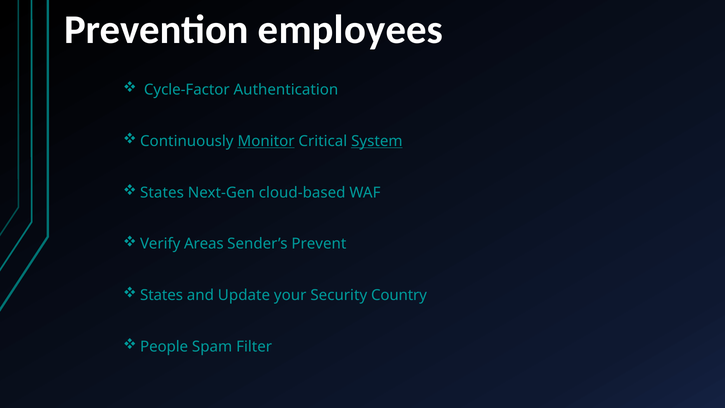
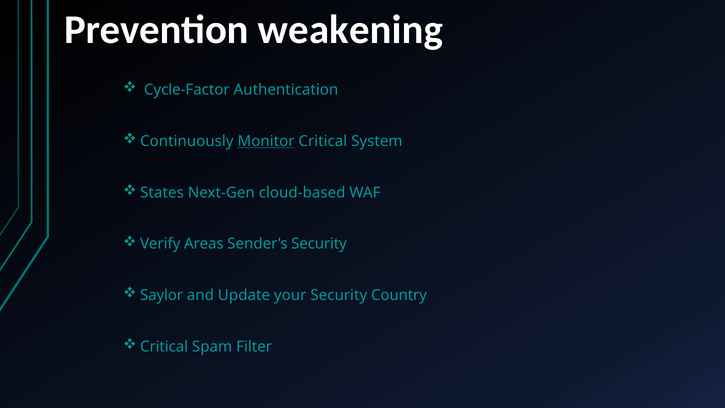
employees: employees -> weakening (351, 30)
System underline: present -> none (377, 141)
Sender’s Prevent: Prevent -> Security (319, 244)
States: States -> Saylor (162, 295)
People: People -> Critical (164, 347)
